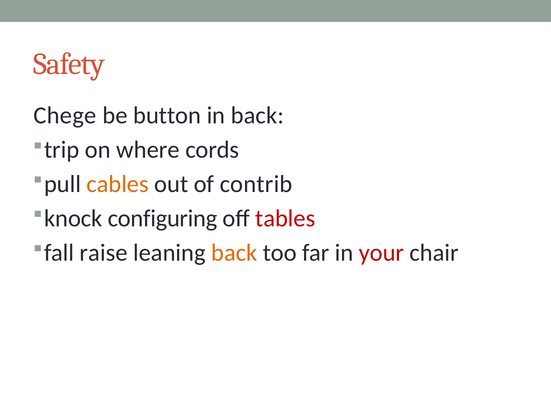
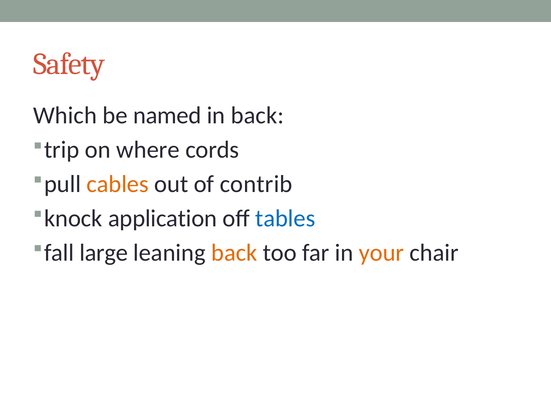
Chege: Chege -> Which (65, 116)
button: button -> named (167, 116)
configuring: configuring -> application (163, 218)
tables colour: red -> blue (285, 218)
raise: raise -> large (104, 253)
your colour: red -> orange (382, 253)
